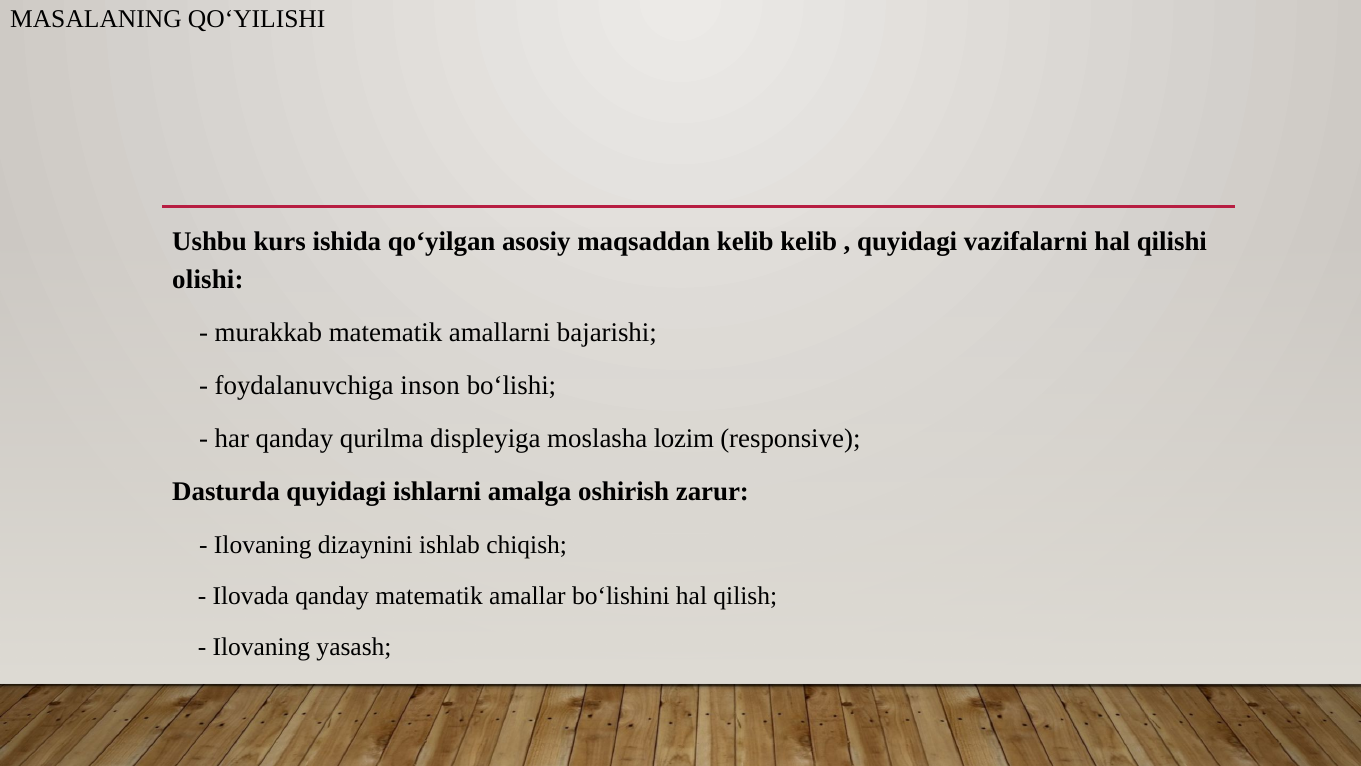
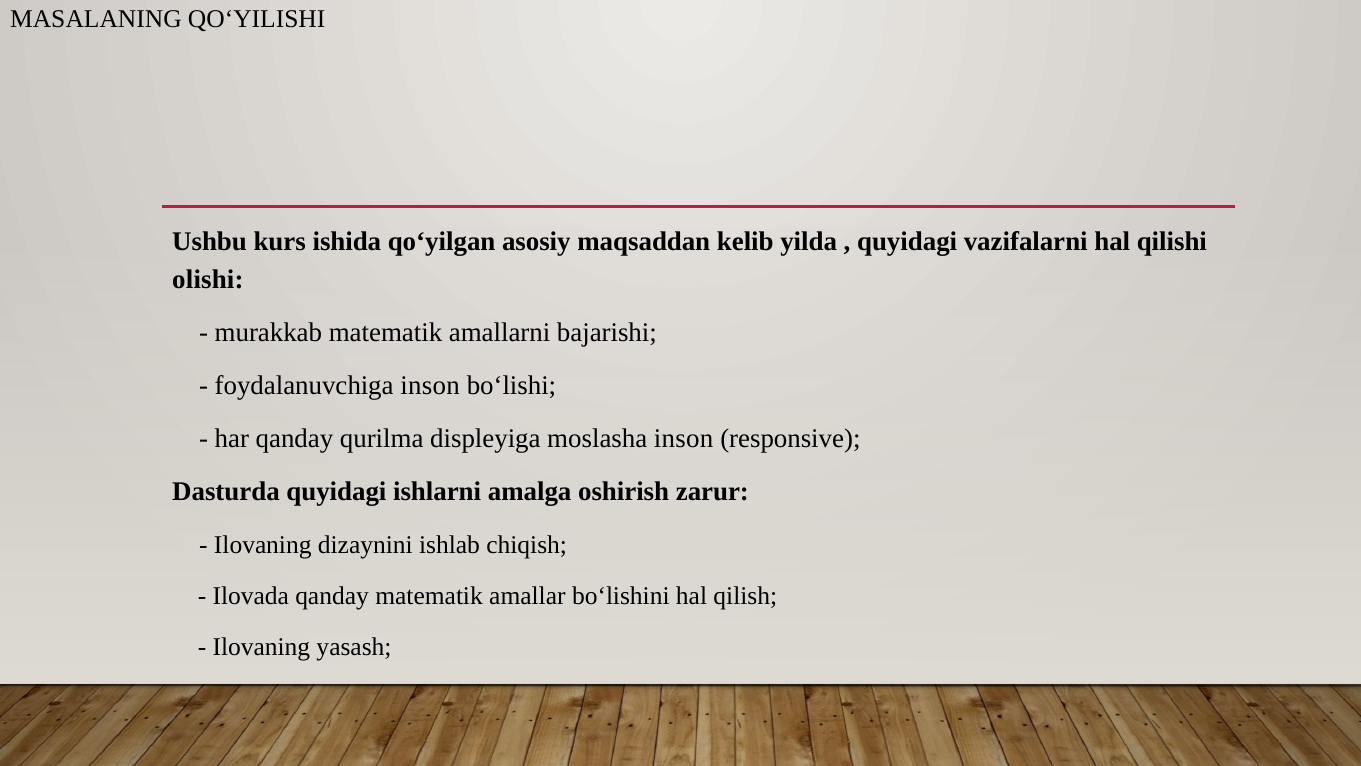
kelib kelib: kelib -> yilda (809, 241)
moslasha lozim: lozim -> inson (684, 439)
